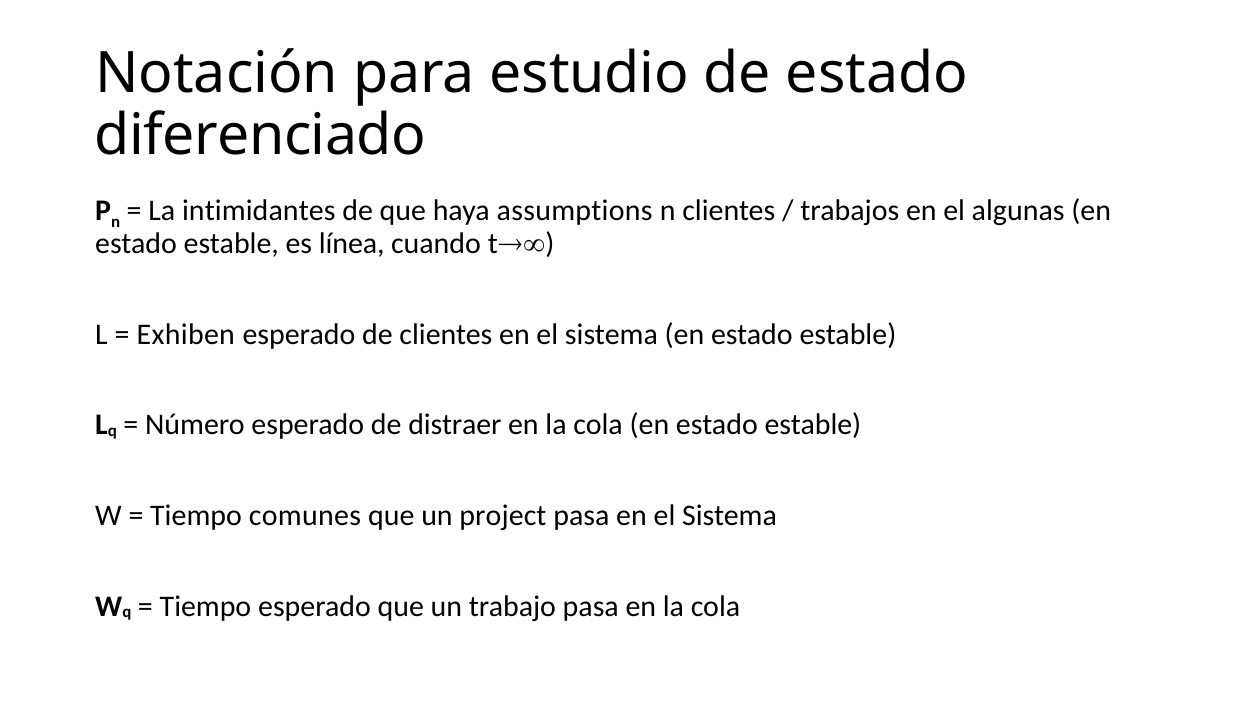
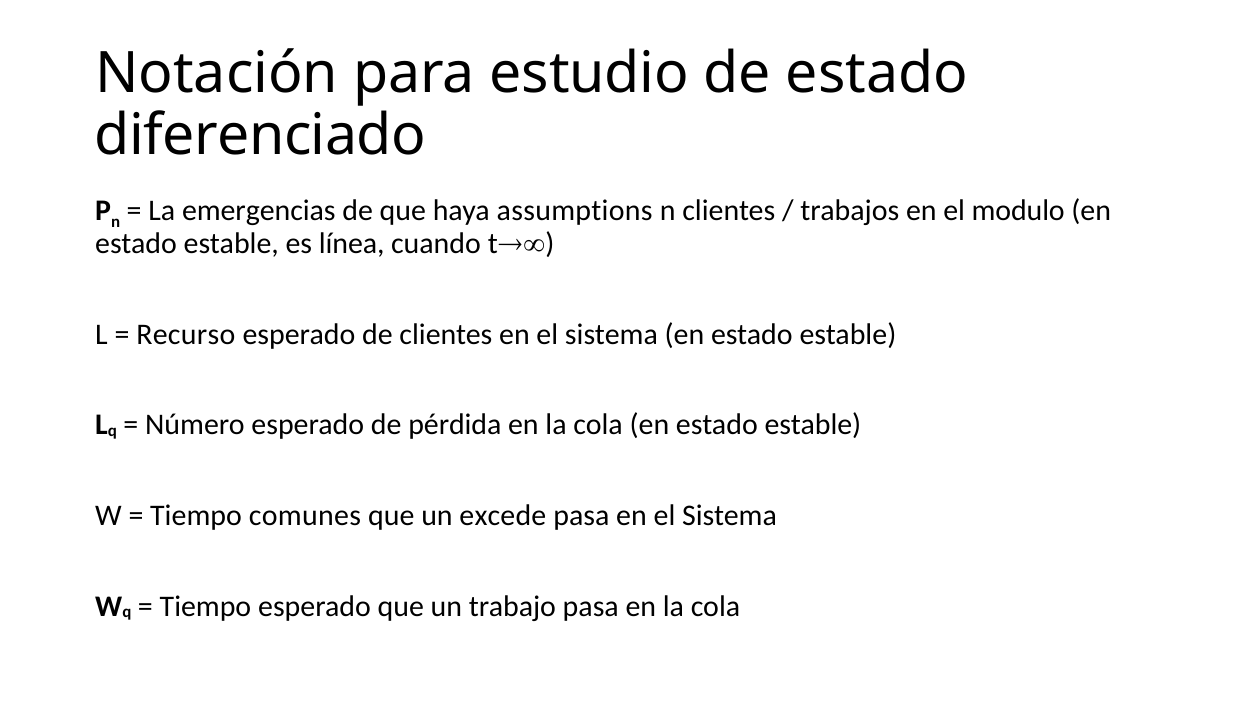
intimidantes: intimidantes -> emergencias (259, 211)
algunas: algunas -> modulo (1018, 211)
Exhiben: Exhiben -> Recurso (186, 335)
distraer: distraer -> pérdida (455, 425)
project: project -> excede (503, 516)
